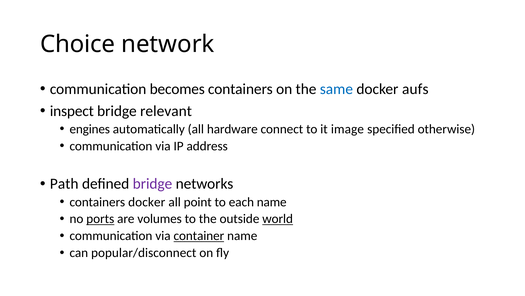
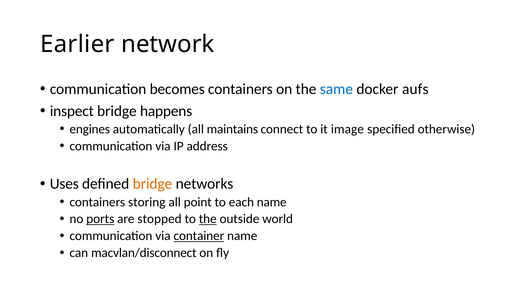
Choice: Choice -> Earlier (77, 44)
relevant: relevant -> happens (166, 111)
hardware: hardware -> maintains (232, 129)
Path: Path -> Uses (64, 183)
bridge colour: purple -> orange (152, 183)
containers docker: docker -> storing (147, 202)
volumes: volumes -> stopped (159, 218)
the underline: none -> present (208, 218)
world underline: present -> none (278, 218)
popular/disconnect: popular/disconnect -> macvlan/disconnect (144, 252)
